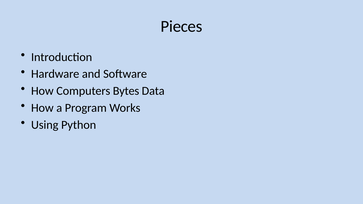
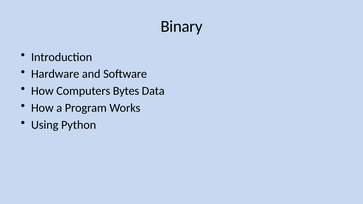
Pieces: Pieces -> Binary (182, 26)
